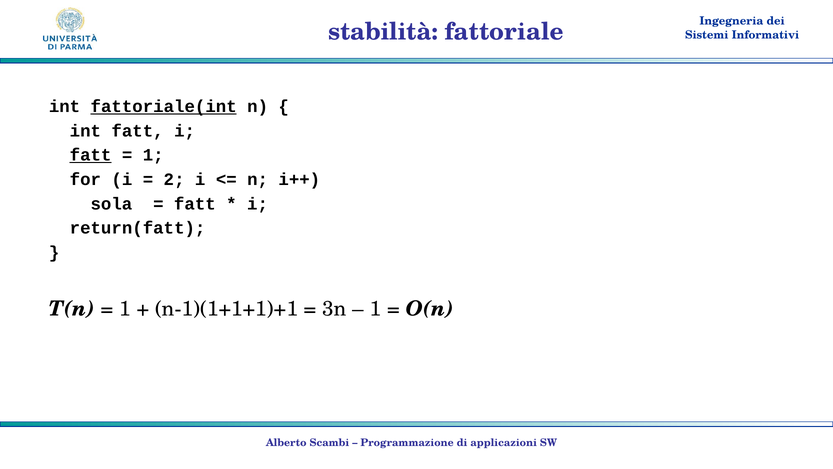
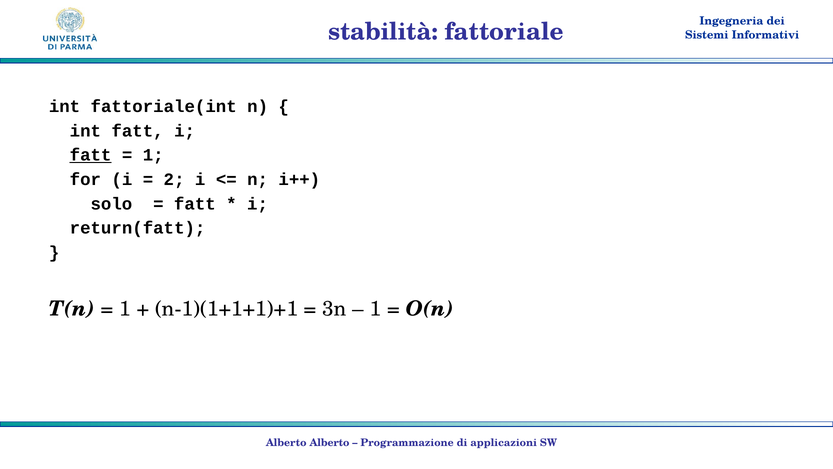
fattoriale(int underline: present -> none (164, 106)
sola: sola -> solo (111, 204)
Alberto Scambi: Scambi -> Alberto (329, 442)
